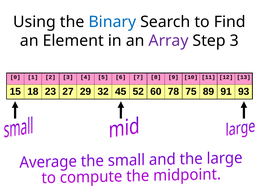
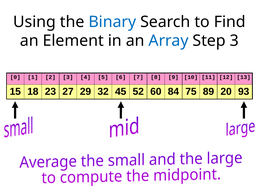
Array colour: purple -> blue (169, 41)
78: 78 -> 84 (173, 92)
91: 91 -> 20 (226, 92)
